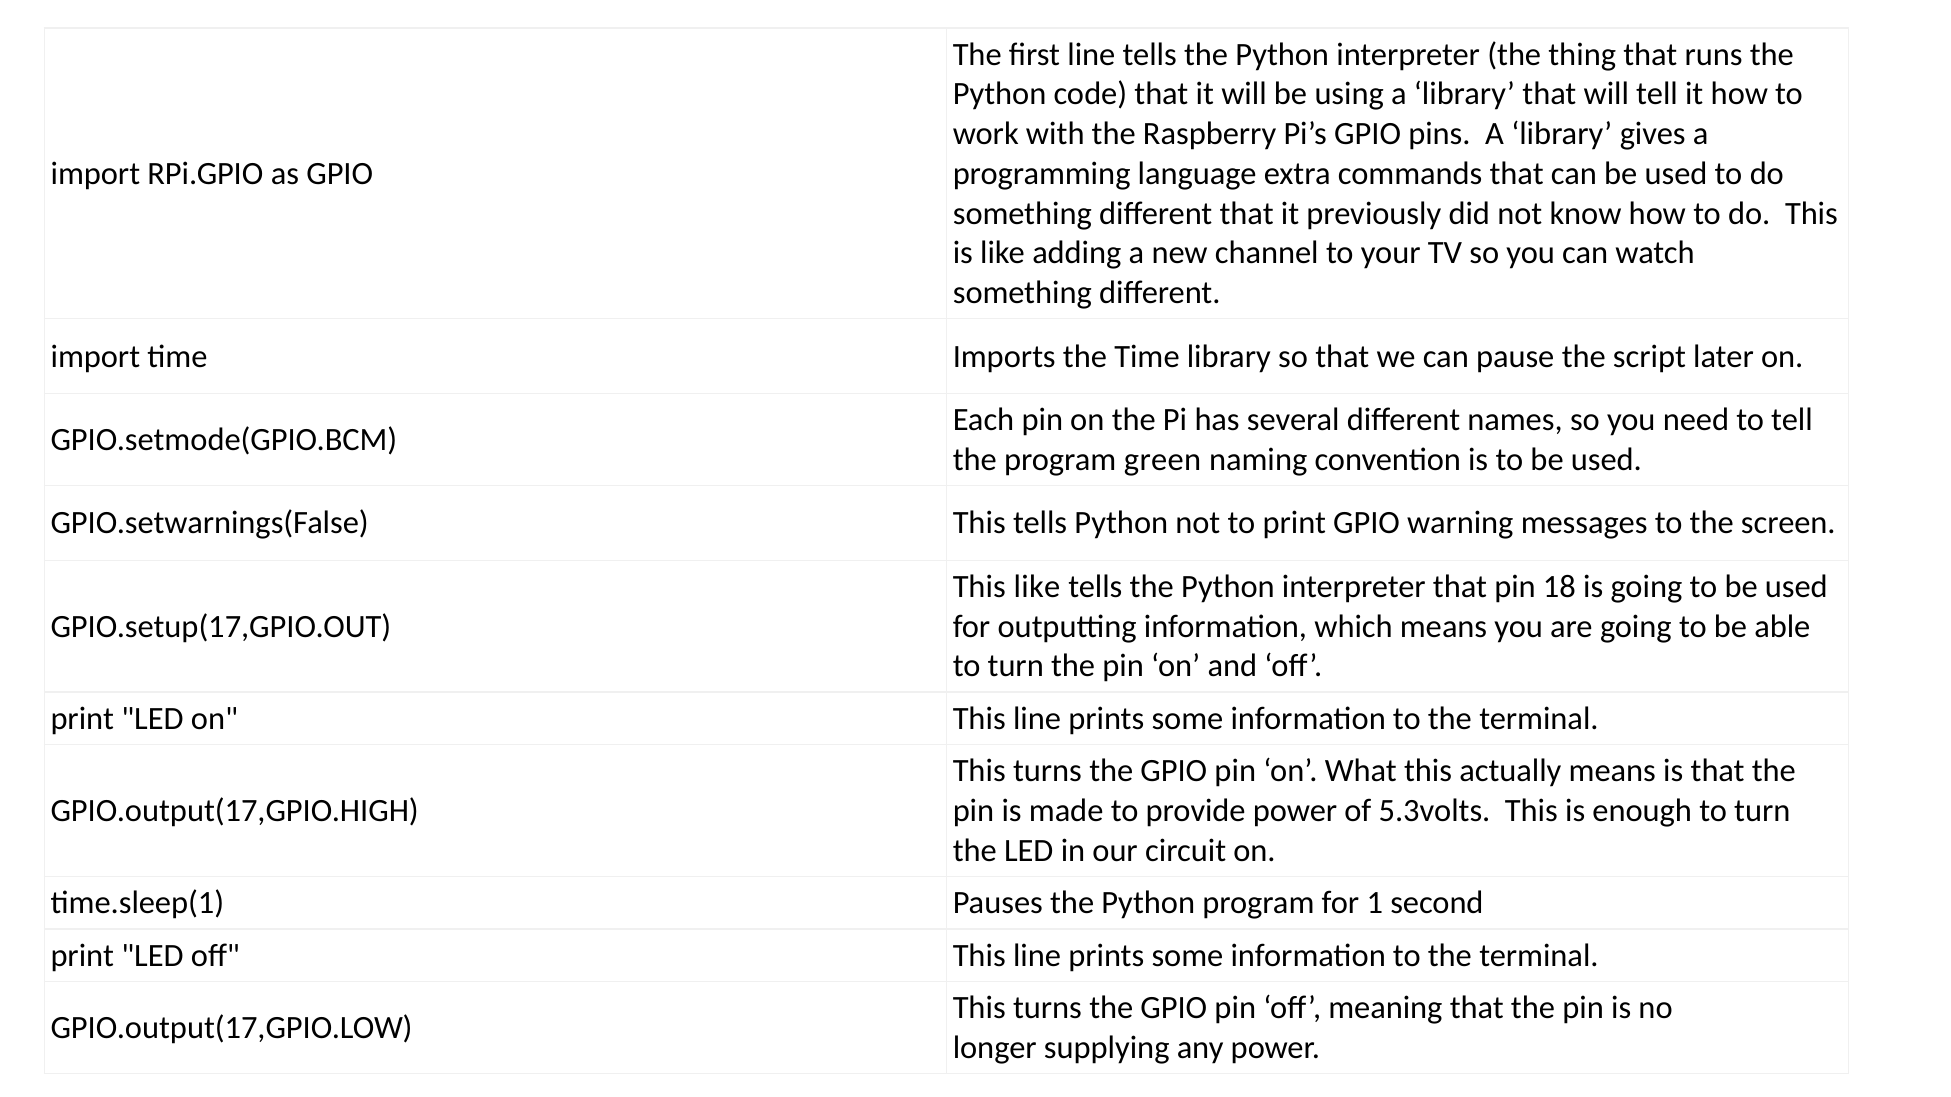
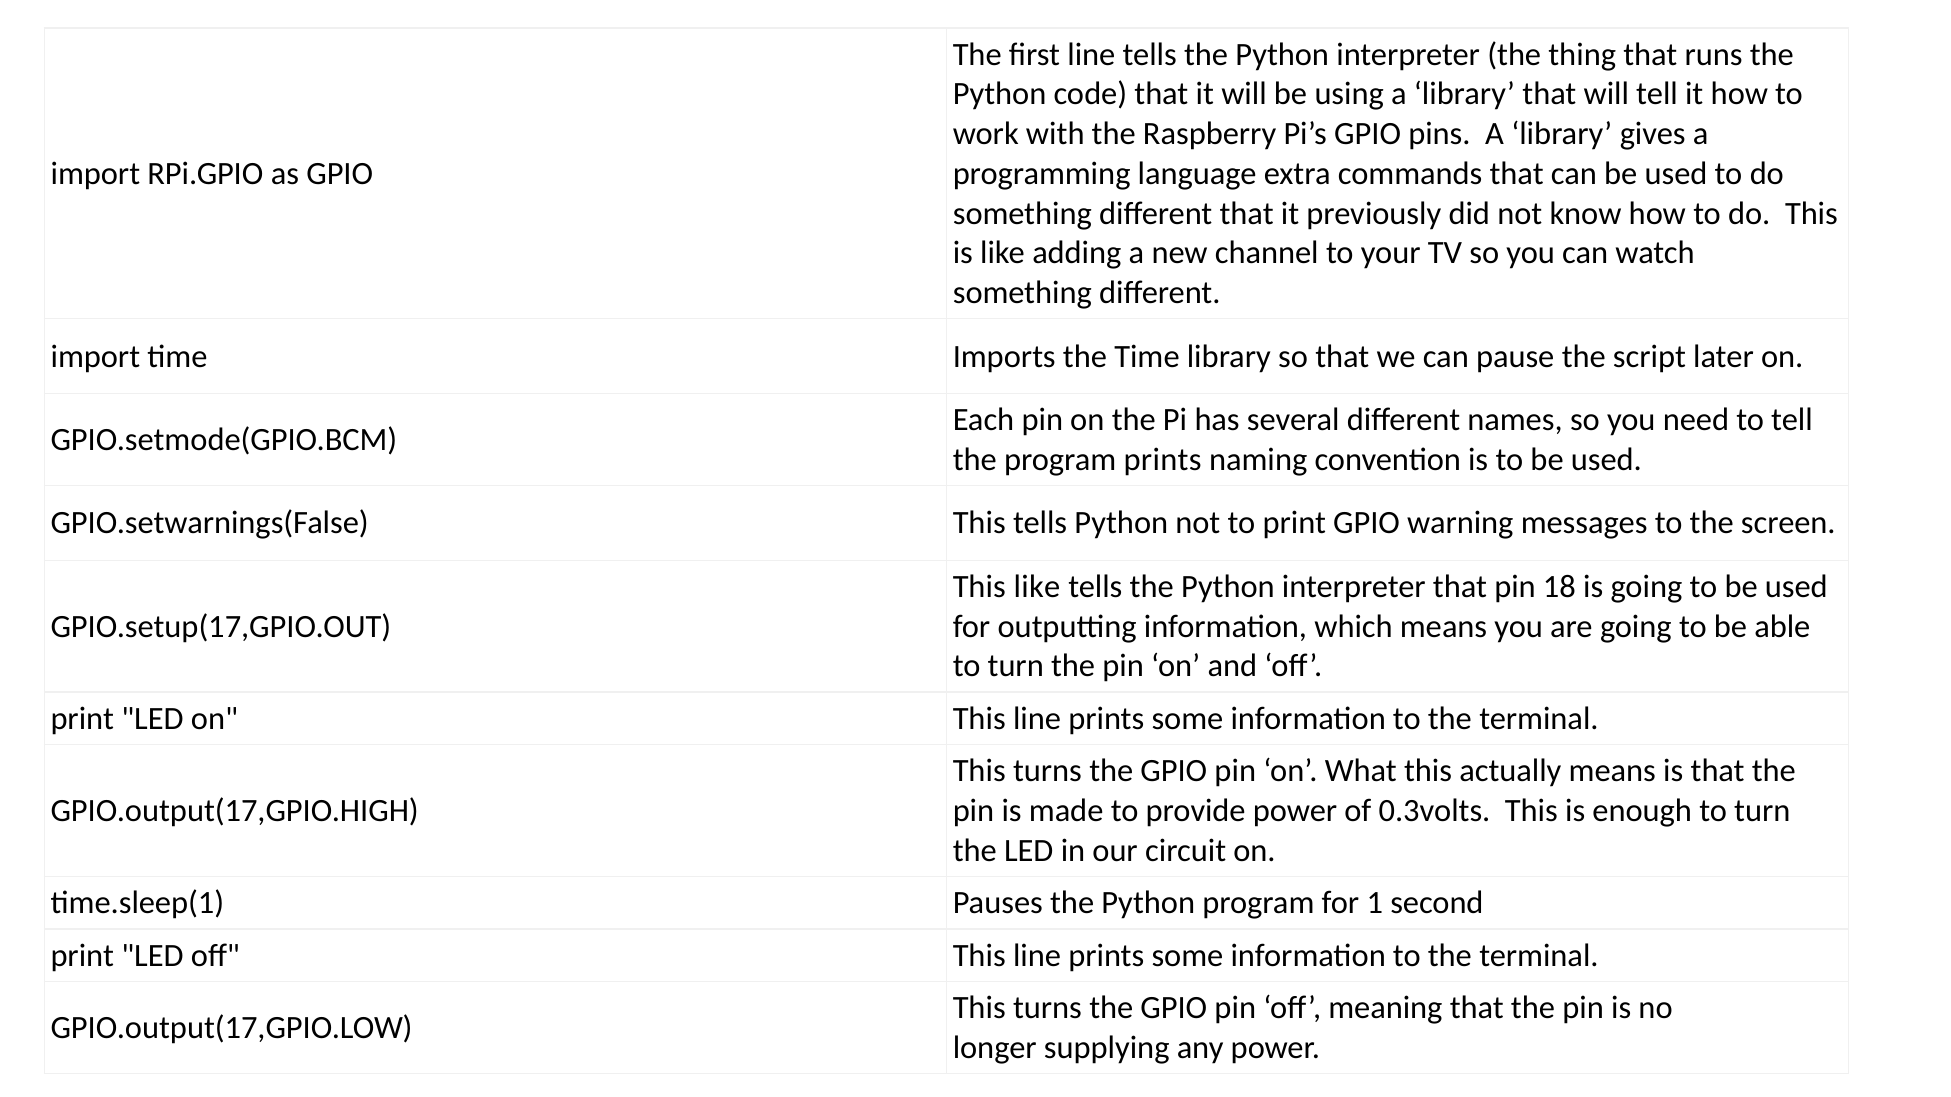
program green: green -> prints (1163, 460)
5.3volts: 5.3volts -> 0.3volts (1435, 811)
